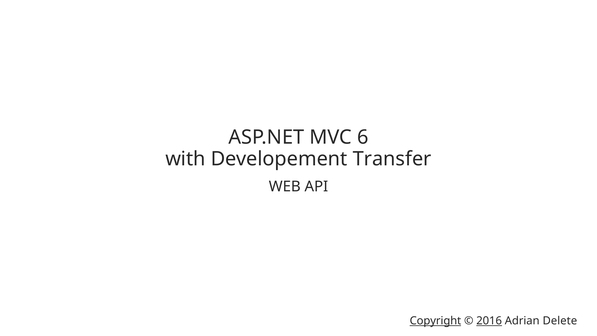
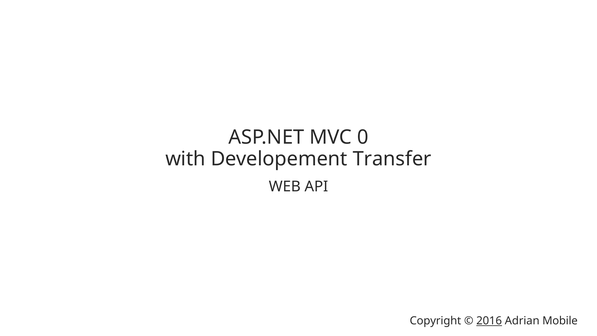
6: 6 -> 0 (363, 137)
Copyright underline: present -> none (435, 321)
Delete: Delete -> Mobile (560, 321)
